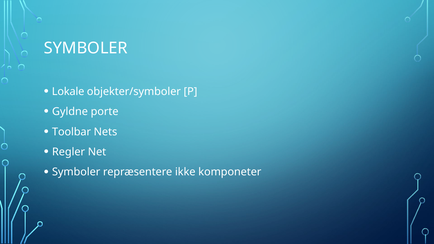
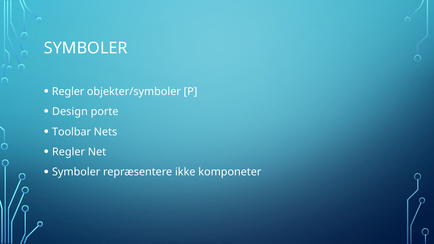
Lokale: Lokale -> Regler (68, 92)
Gyldne: Gyldne -> Design (70, 112)
